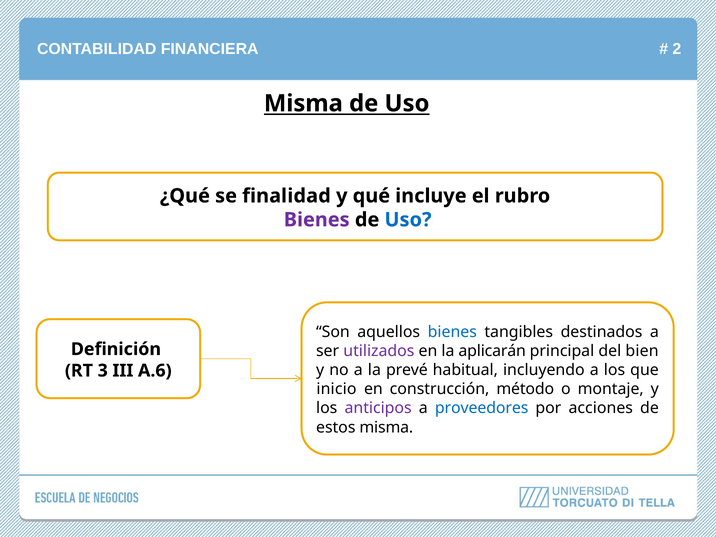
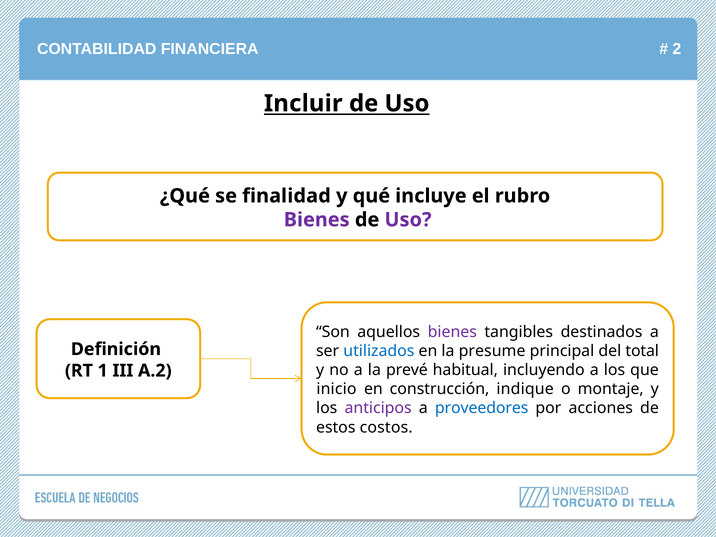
Misma: Misma -> Incluir (303, 103)
Uso colour: blue -> purple (408, 220)
bienes colour: blue -> purple (452, 332)
utilizados colour: purple -> blue (379, 351)
aplicarán: aplicarán -> presume (492, 351)
bien: bien -> total (642, 351)
3: 3 -> 1 (103, 371)
A.6: A.6 -> A.2 (155, 371)
método: método -> indique (525, 389)
estos misma: misma -> costos (386, 427)
